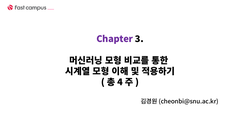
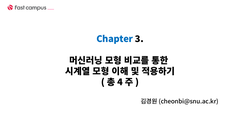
Chapter colour: purple -> blue (115, 39)
